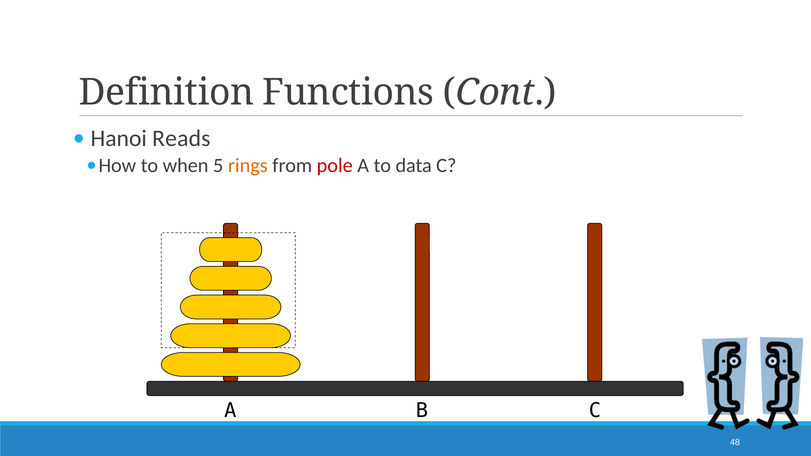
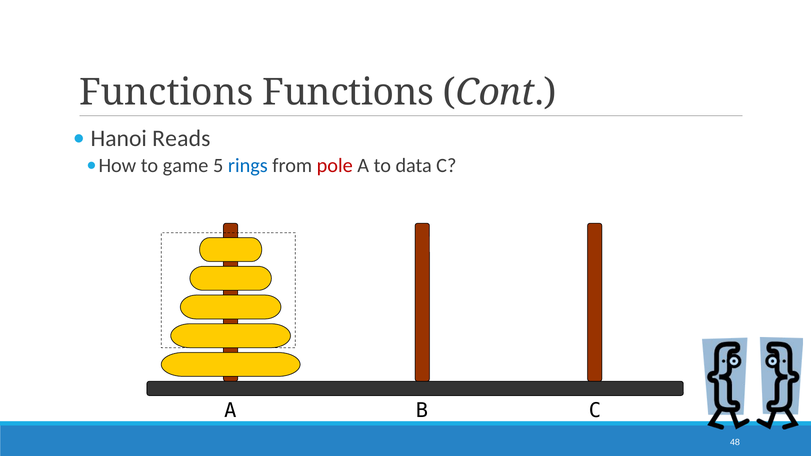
Definition: Definition -> Functions (166, 93)
when: when -> game (186, 166)
rings colour: orange -> blue (248, 166)
